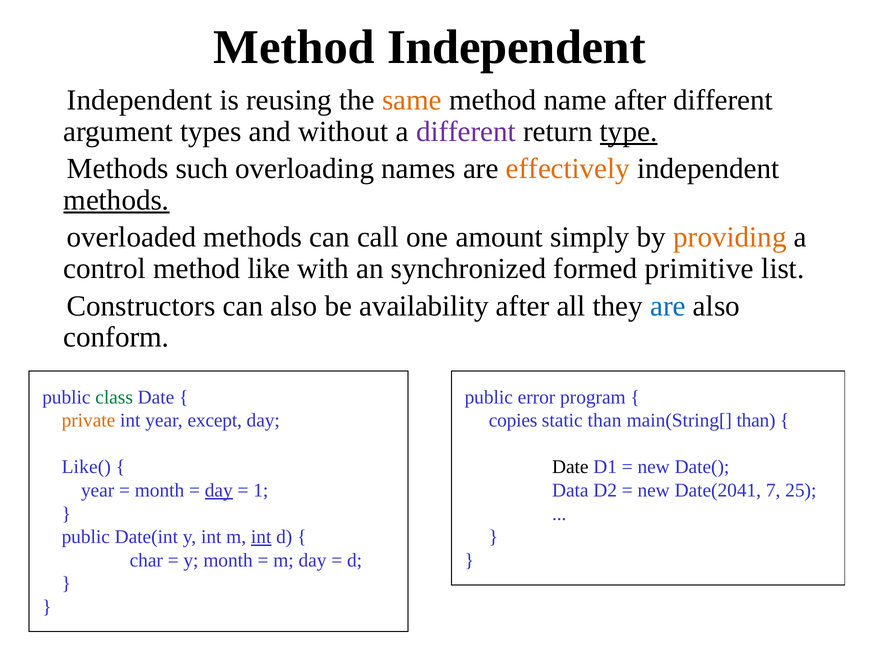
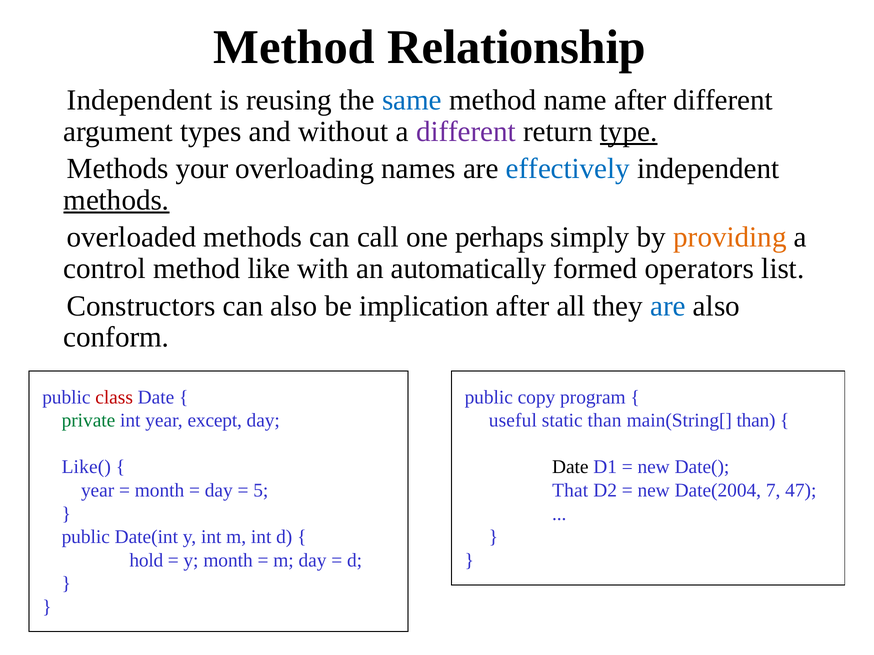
Method Independent: Independent -> Relationship (516, 47)
same colour: orange -> blue (412, 100)
such: such -> your (202, 169)
effectively colour: orange -> blue (568, 169)
amount: amount -> perhaps (499, 237)
synchronized: synchronized -> automatically (469, 269)
primitive: primitive -> operators (699, 269)
availability: availability -> implication (424, 306)
class colour: green -> red (114, 398)
error: error -> copy (536, 398)
private colour: orange -> green (88, 421)
copies: copies -> useful (513, 421)
day underline: present -> none (219, 491)
1: 1 -> 5 (261, 491)
Data: Data -> That (570, 491)
Date(2041: Date(2041 -> Date(2004 (718, 491)
25: 25 -> 47 (801, 491)
int underline: present -> none (261, 537)
char: char -> hold (146, 561)
